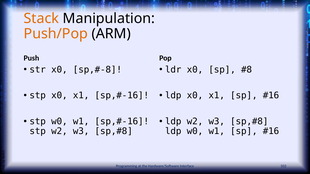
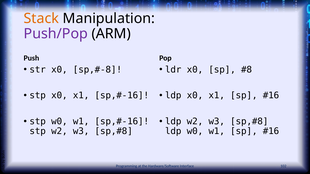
Push/Pop colour: orange -> purple (56, 34)
